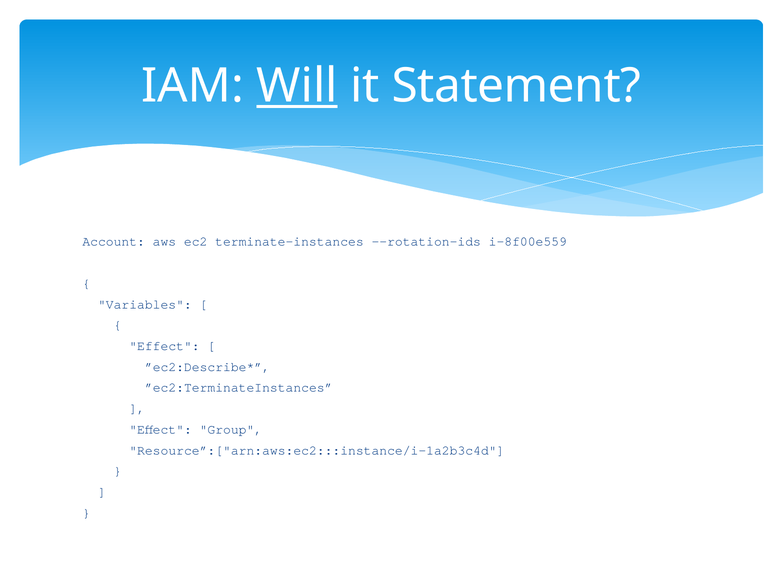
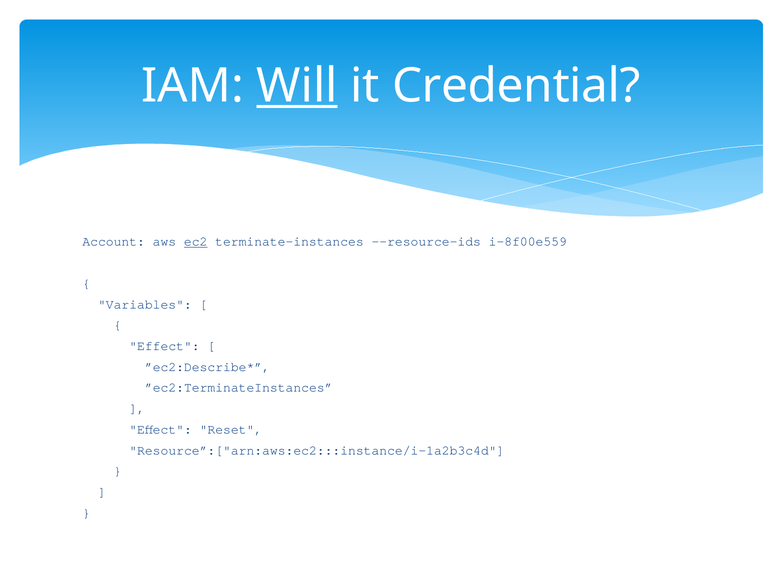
Statement: Statement -> Credential (516, 86)
ec2 underline: none -> present (196, 241)
--rotation-ids: --rotation-ids -> --resource-ids (426, 241)
Group: Group -> Reset (231, 429)
